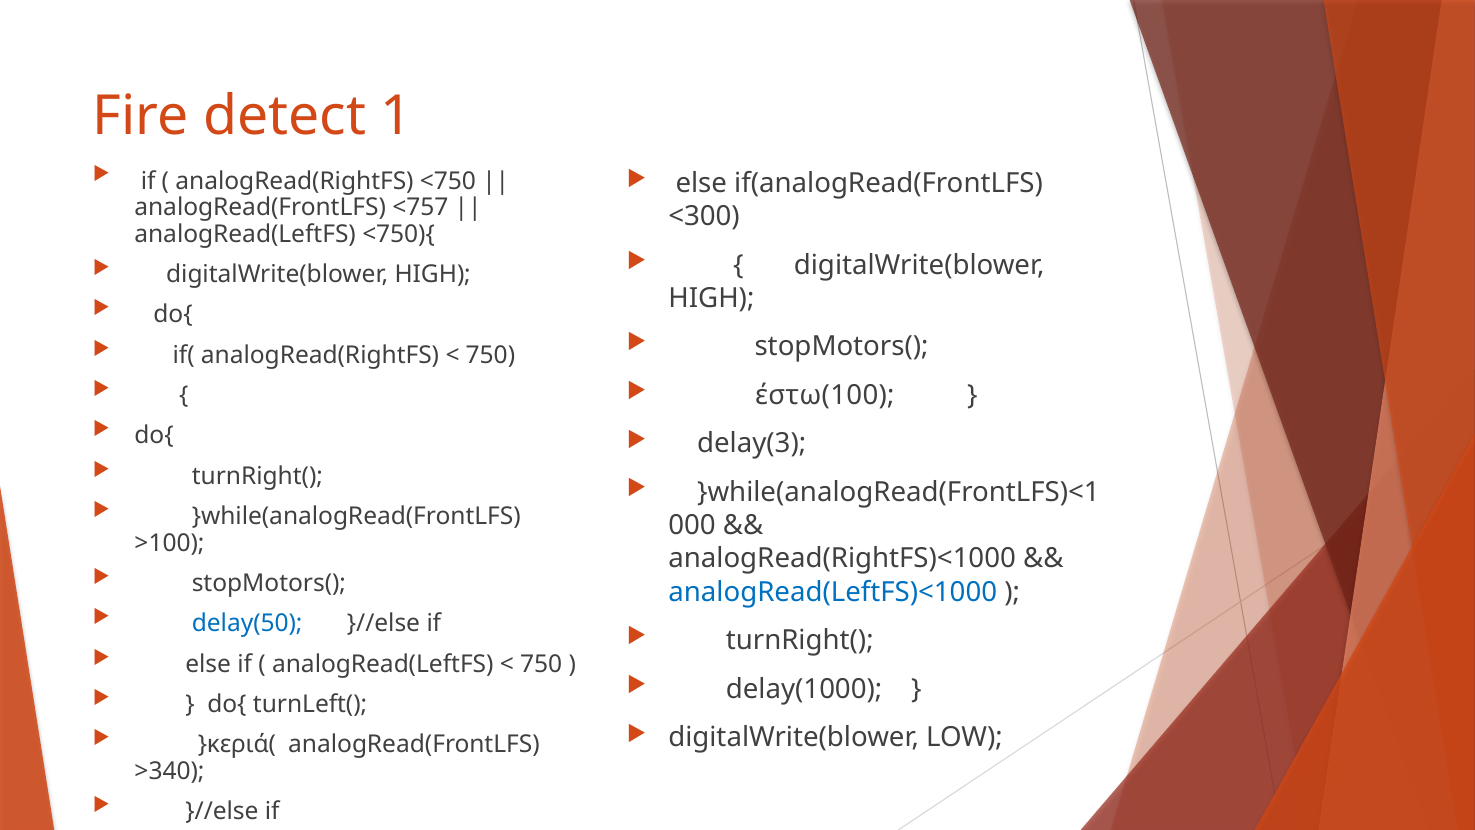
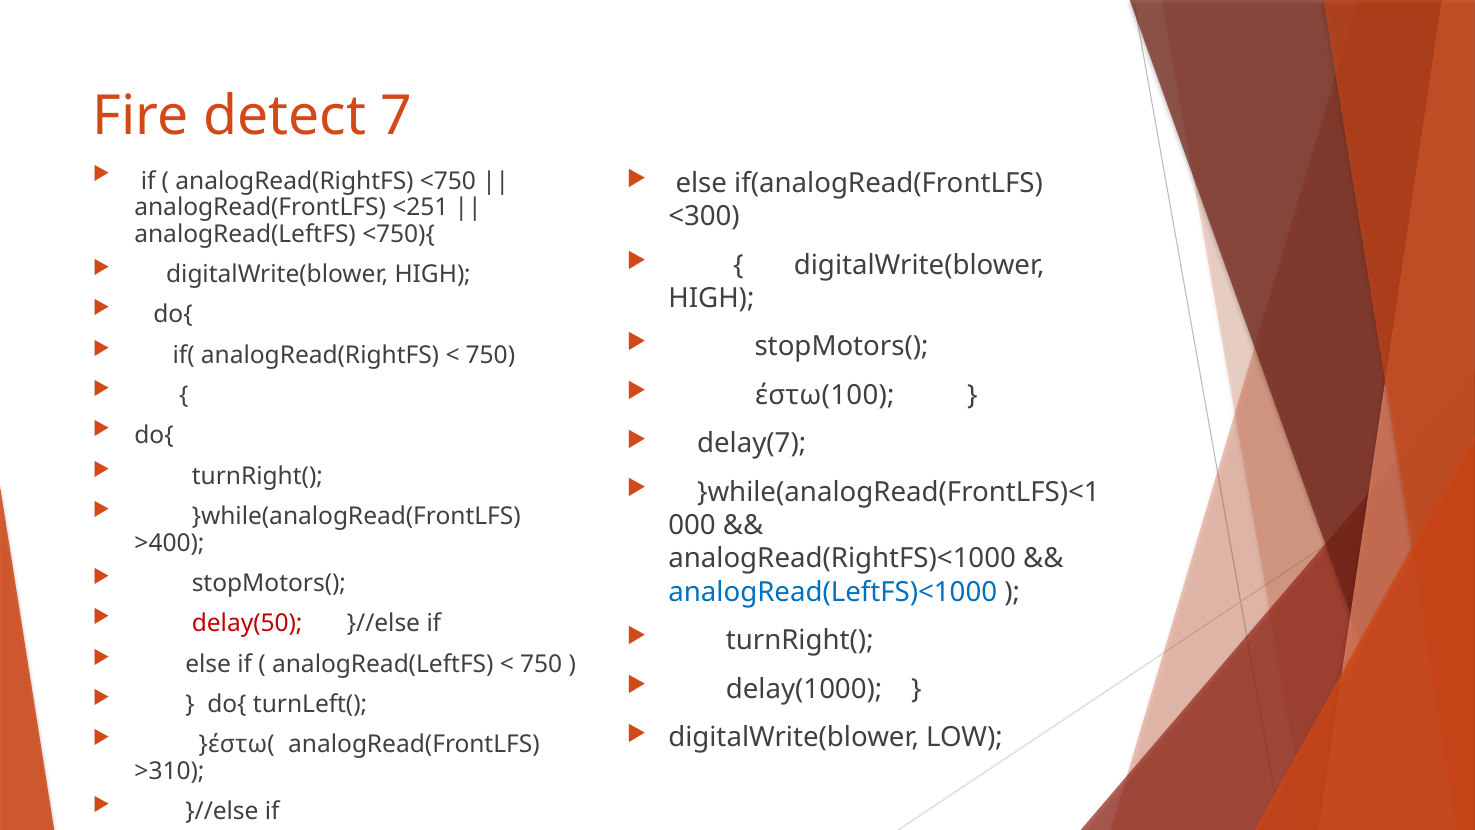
1: 1 -> 7 (396, 116)
<757: <757 -> <251 (420, 208)
delay(3: delay(3 -> delay(7 (752, 444)
>100: >100 -> >400 (169, 543)
delay(50 colour: blue -> red (247, 624)
}κεριά(: }κεριά( -> }έστω( (237, 745)
>340: >340 -> >310 (169, 771)
